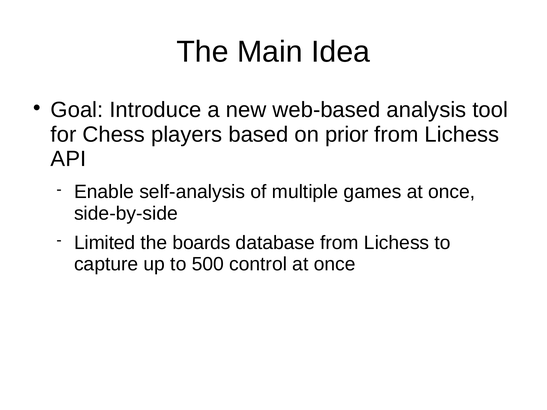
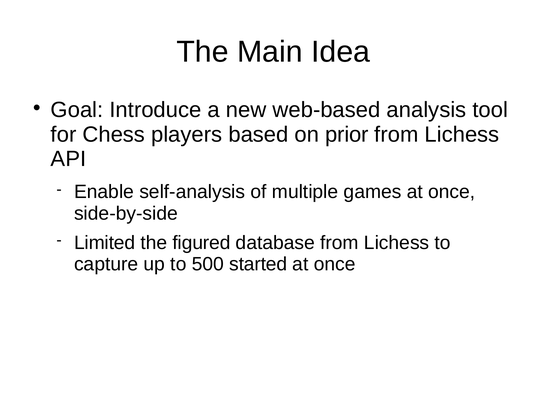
boards: boards -> figured (201, 243)
control: control -> started (258, 264)
